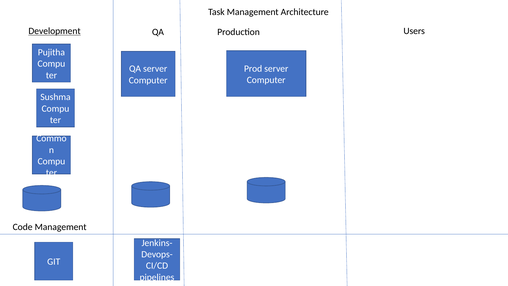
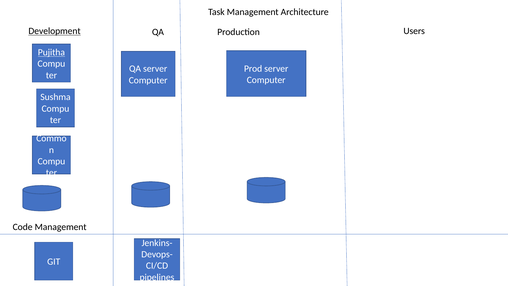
Pujitha underline: none -> present (51, 52)
